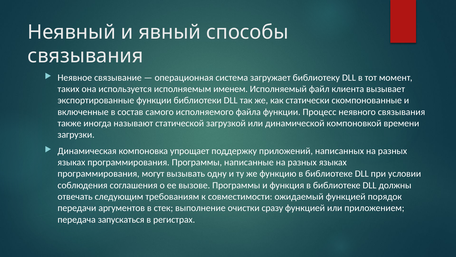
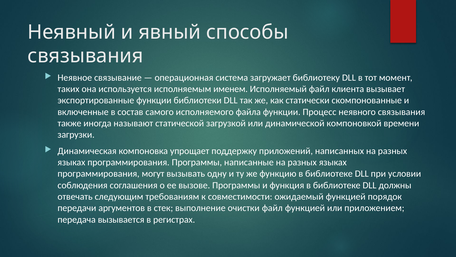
очистки сразу: сразу -> файл (272, 208)
запускаться: запускаться -> вызывается (121, 219)
